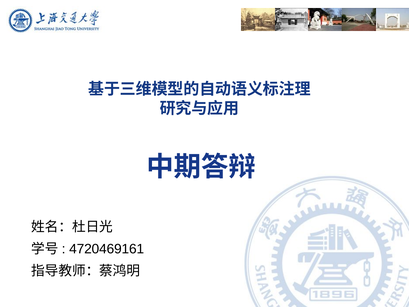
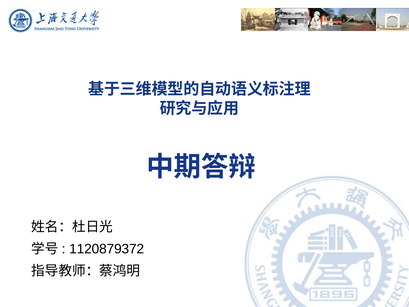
4720469161: 4720469161 -> 1120879372 (107, 249)
